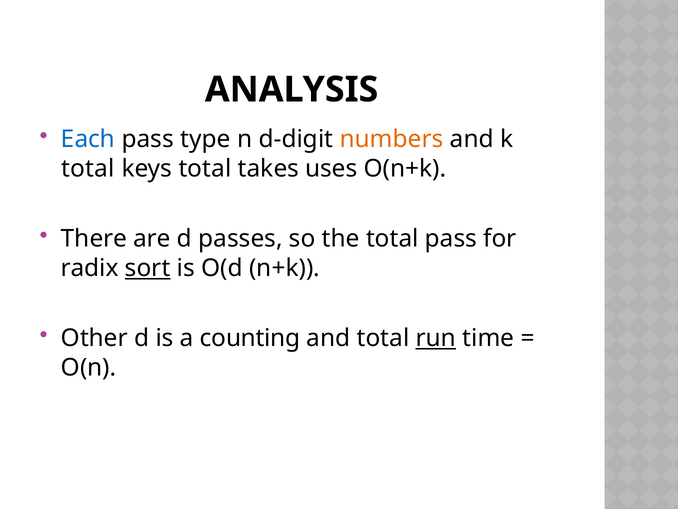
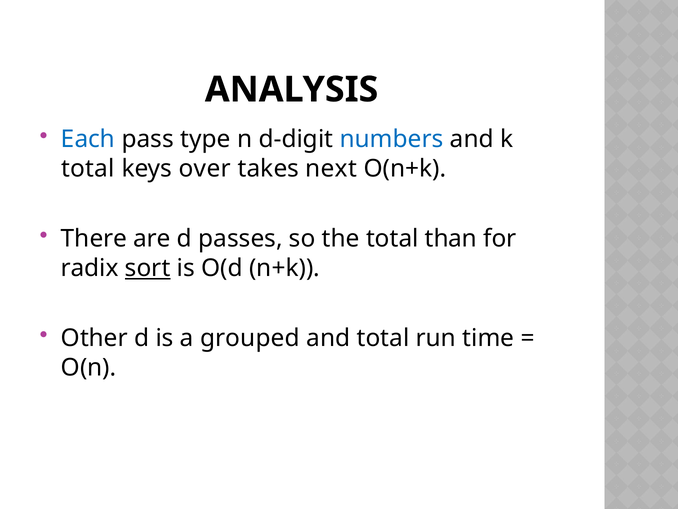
numbers colour: orange -> blue (392, 139)
keys total: total -> over (205, 168)
uses: uses -> next (331, 168)
total pass: pass -> than (451, 238)
counting: counting -> grouped (250, 338)
run underline: present -> none (436, 338)
